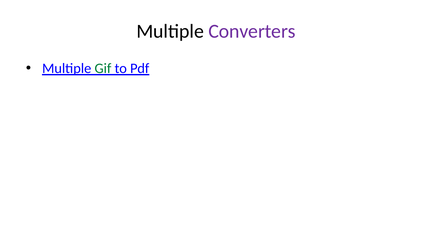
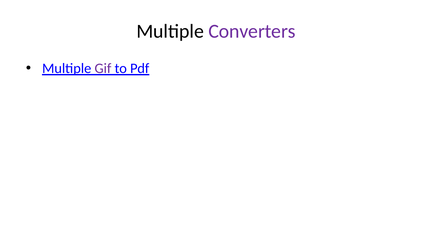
Gif colour: green -> purple (103, 69)
